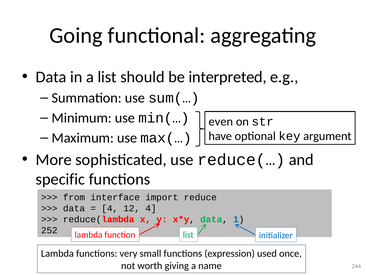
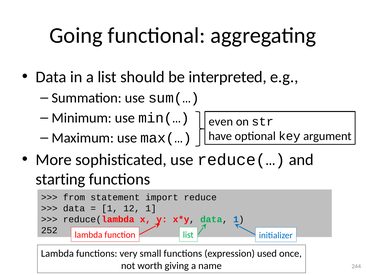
specific: specific -> starting (60, 179)
interface: interface -> statement (115, 197)
4: 4 -> 1 (110, 208)
12 4: 4 -> 1 (151, 208)
